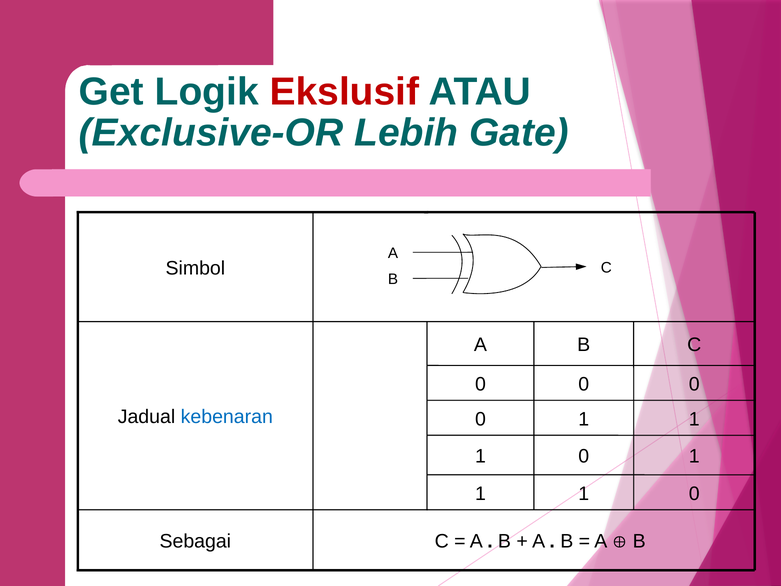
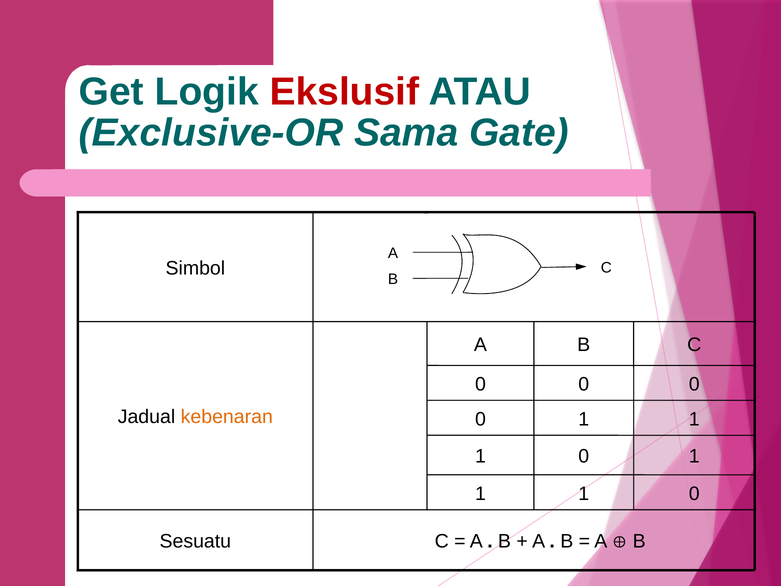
Lebih: Lebih -> Sama (406, 133)
kebenaran colour: blue -> orange (227, 417)
Sebagai: Sebagai -> Sesuatu (195, 541)
